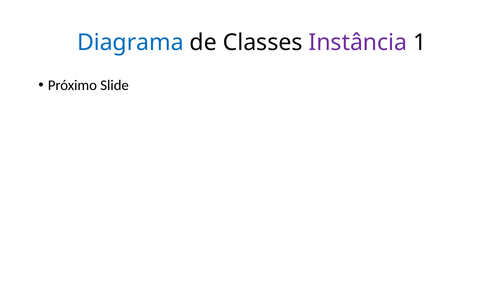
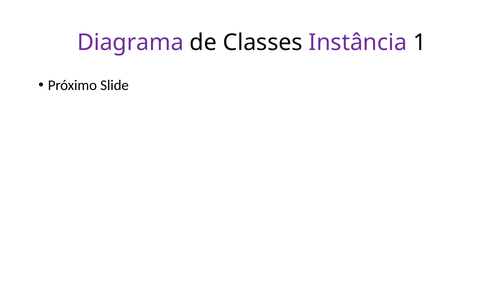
Diagrama colour: blue -> purple (130, 42)
